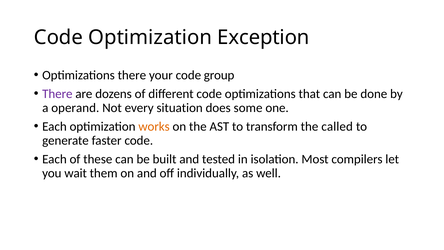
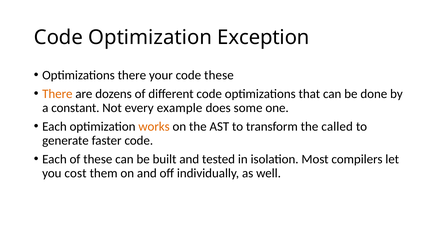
code group: group -> these (219, 75)
There colour: purple -> orange (57, 94)
operand: operand -> constant (75, 108)
situation: situation -> example (180, 108)
wait: wait -> cost (75, 173)
